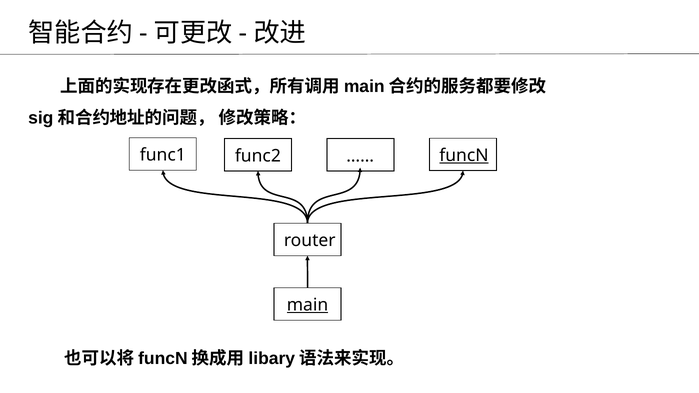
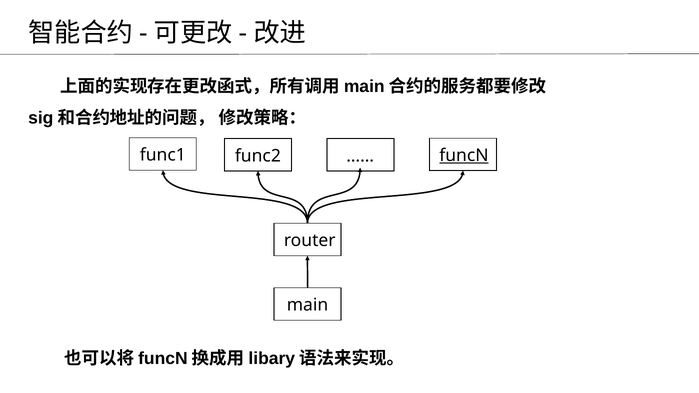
main underline: present -> none (307, 305)
